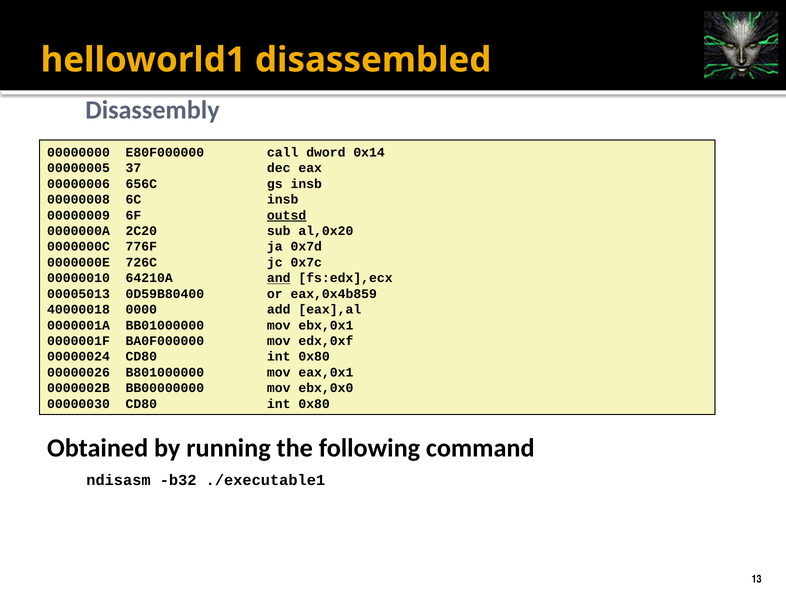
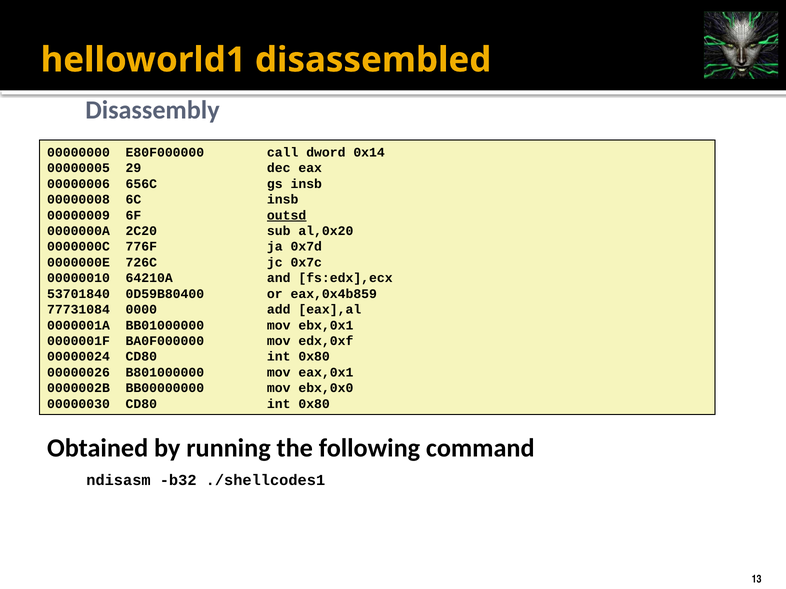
37: 37 -> 29 (133, 168)
and underline: present -> none (279, 278)
00005013: 00005013 -> 53701840 (78, 294)
40000018: 40000018 -> 77731084 (78, 310)
./executable1: ./executable1 -> ./shellcodes1 (265, 480)
